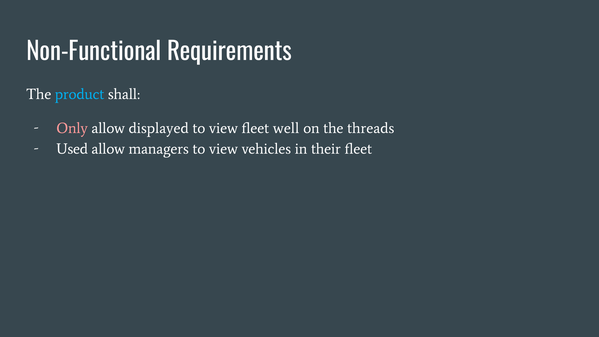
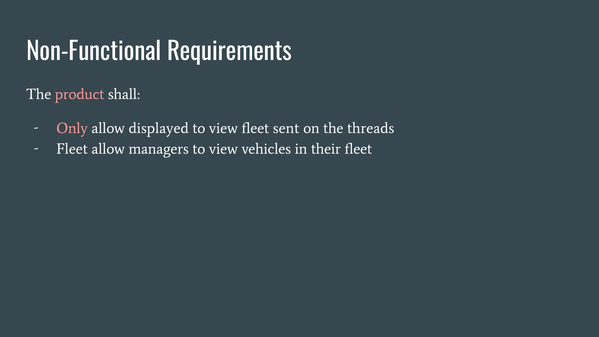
product colour: light blue -> pink (80, 94)
well: well -> sent (286, 128)
Used: Used -> Fleet (72, 149)
